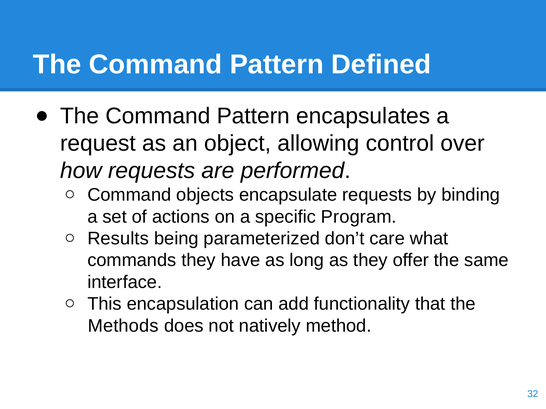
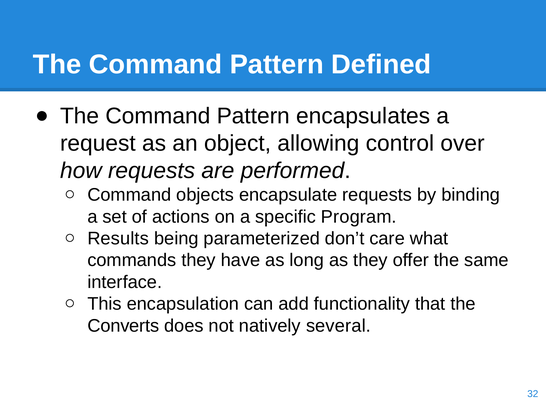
Methods: Methods -> Converts (123, 326)
method: method -> several (339, 326)
